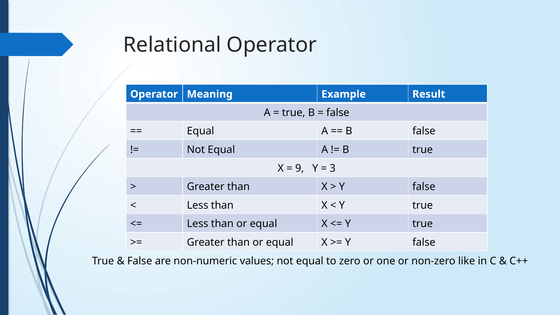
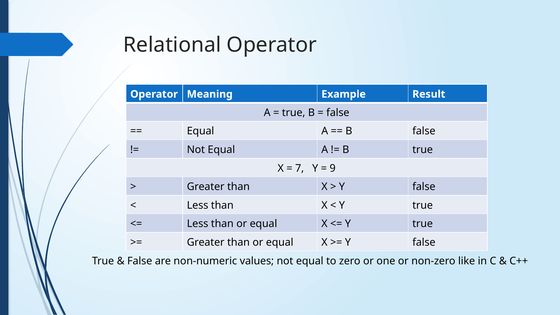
9: 9 -> 7 (300, 168)
3: 3 -> 9 (333, 168)
